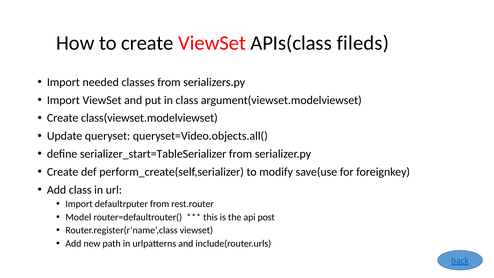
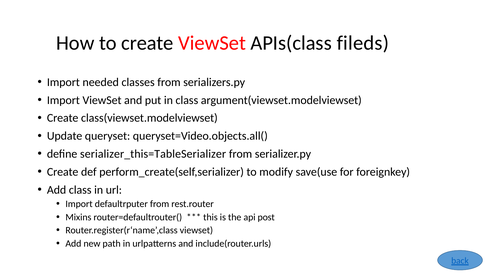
serializer_start=TableSerializer: serializer_start=TableSerializer -> serializer_this=TableSerializer (153, 154)
Model: Model -> Mixins (78, 217)
